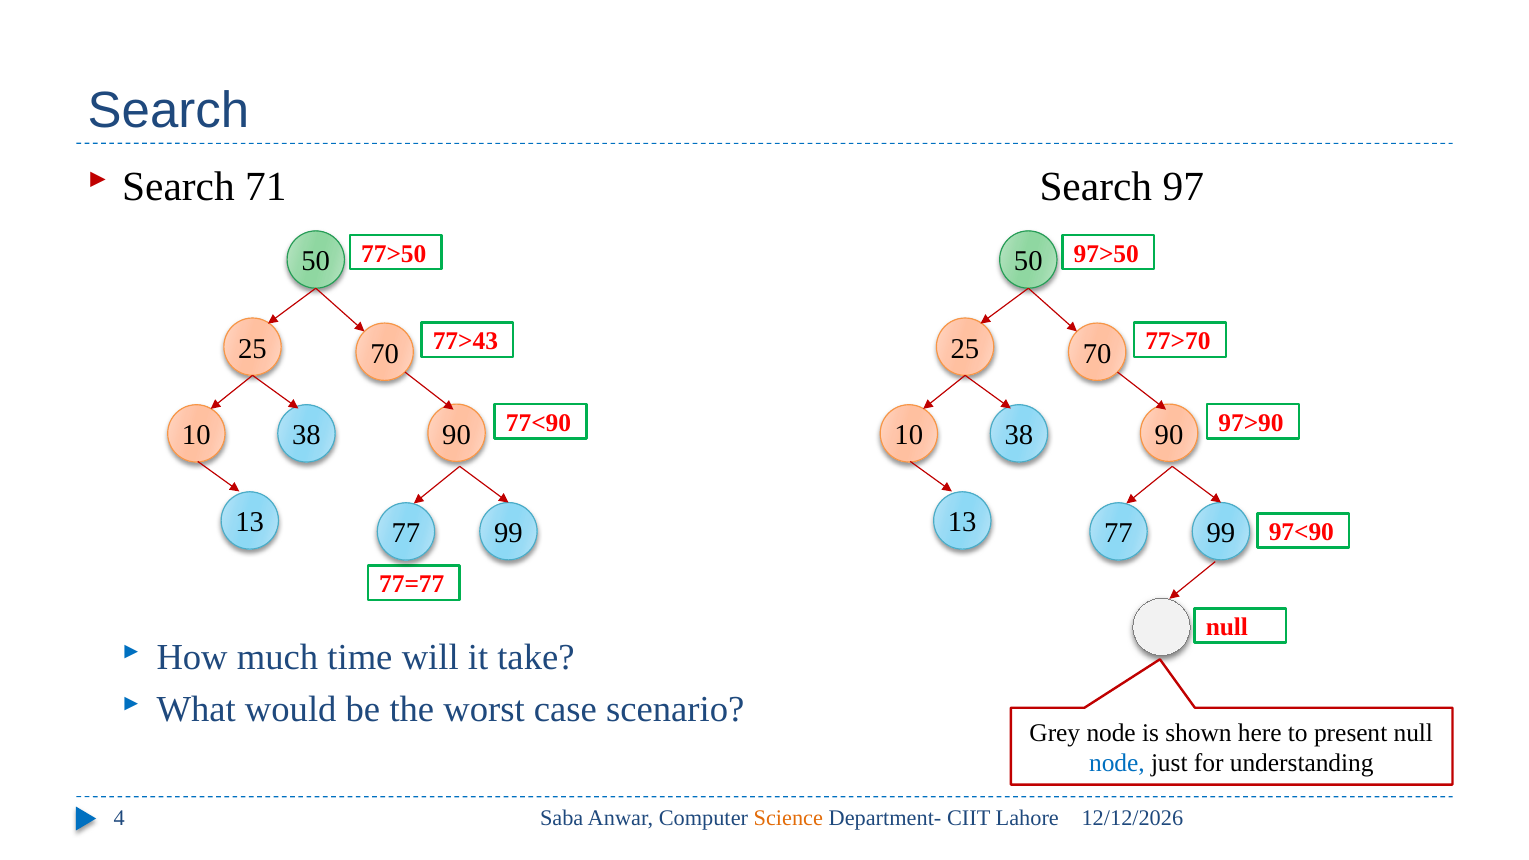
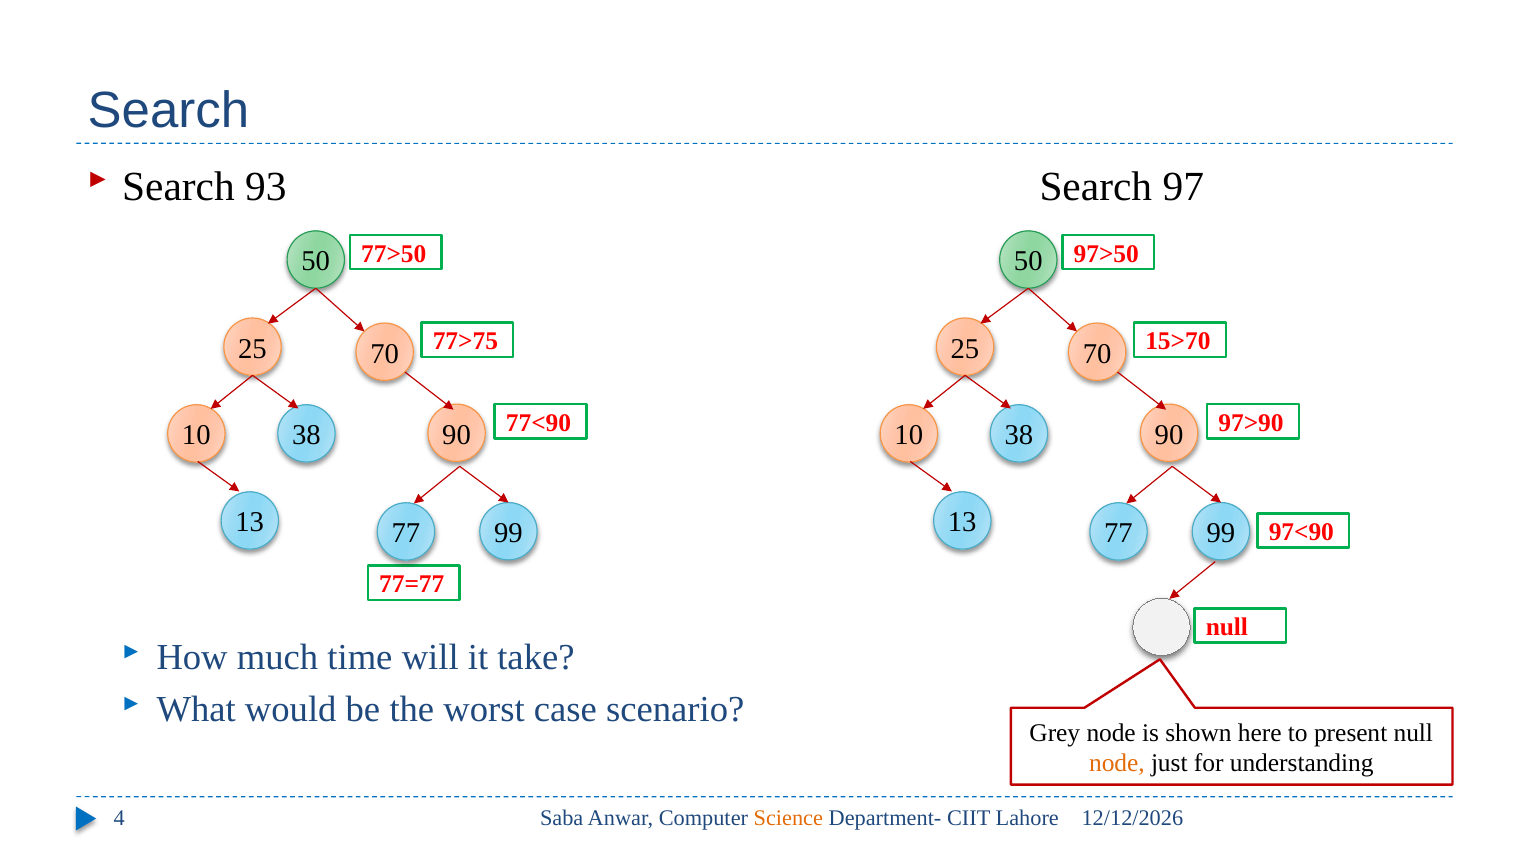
71: 71 -> 93 (266, 186)
77>43: 77>43 -> 77>75 (465, 342)
77>70: 77>70 -> 15>70 (1178, 342)
node colour: blue -> orange (1117, 763)
